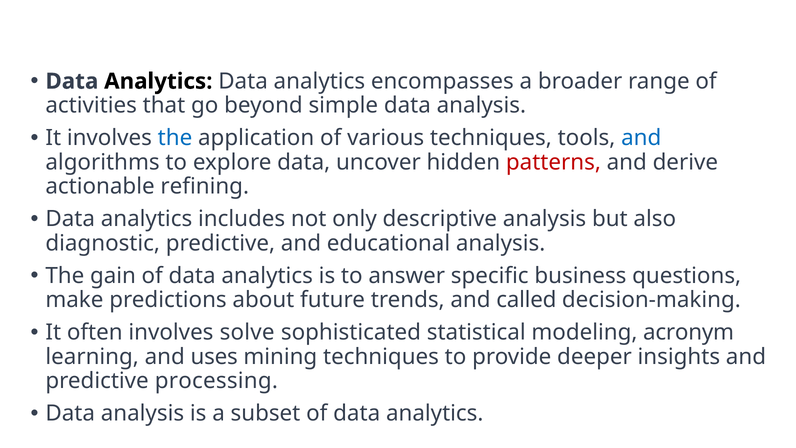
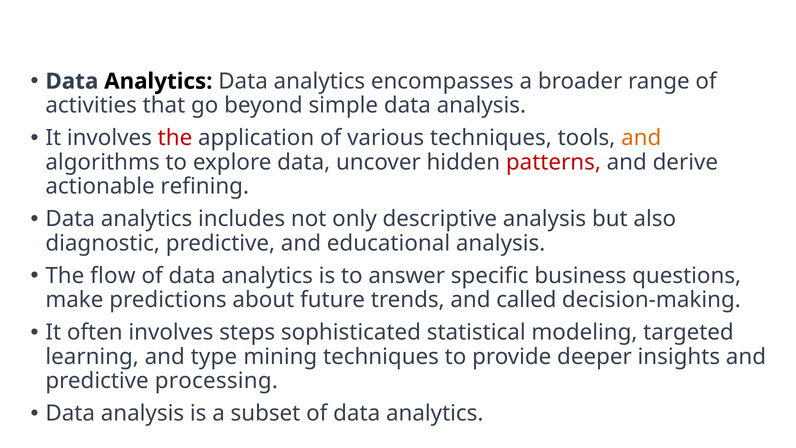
the colour: blue -> red (175, 138)
and colour: blue -> orange (641, 138)
gain: gain -> flow (113, 276)
solve: solve -> steps (247, 332)
acronym: acronym -> targeted (688, 332)
uses: uses -> type (214, 357)
